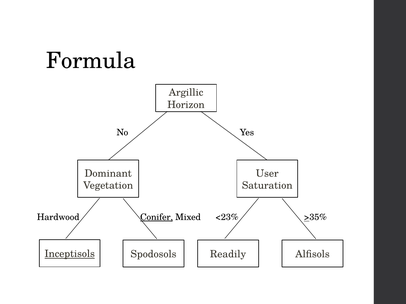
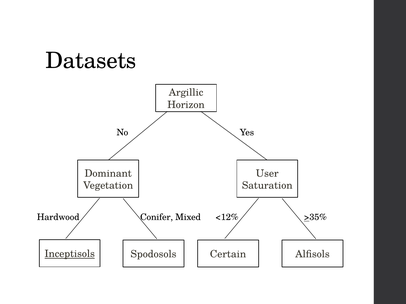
Formula: Formula -> Datasets (91, 61)
Conifer underline: present -> none (157, 217)
<23%: <23% -> <12% (227, 217)
Readily: Readily -> Certain (228, 255)
